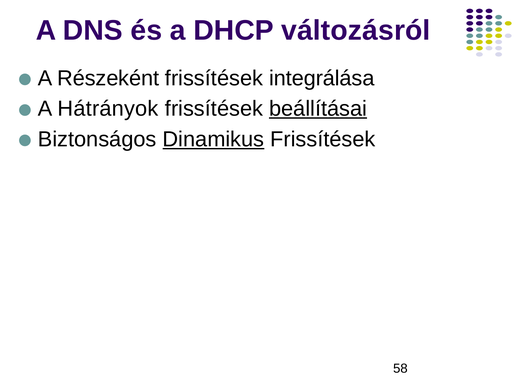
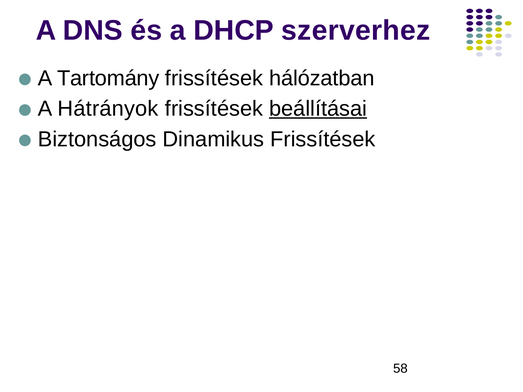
változásról: változásról -> szerverhez (356, 30)
Részeként: Részeként -> Tartomány (108, 78)
integrálása: integrálása -> hálózatban (322, 78)
Dinamikus underline: present -> none (213, 139)
